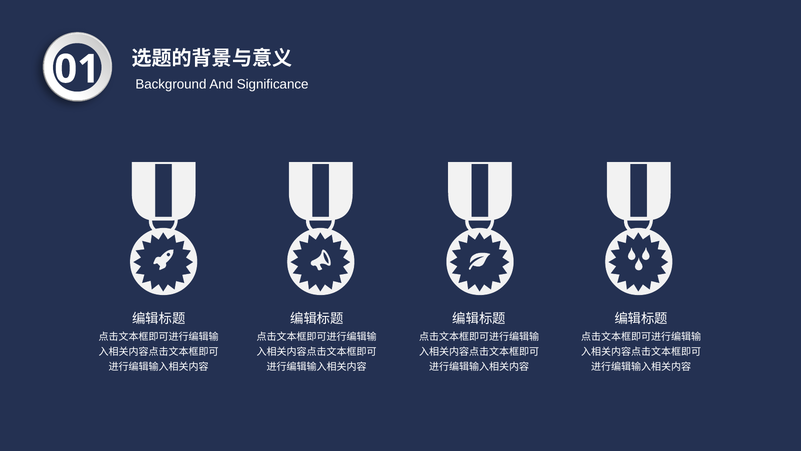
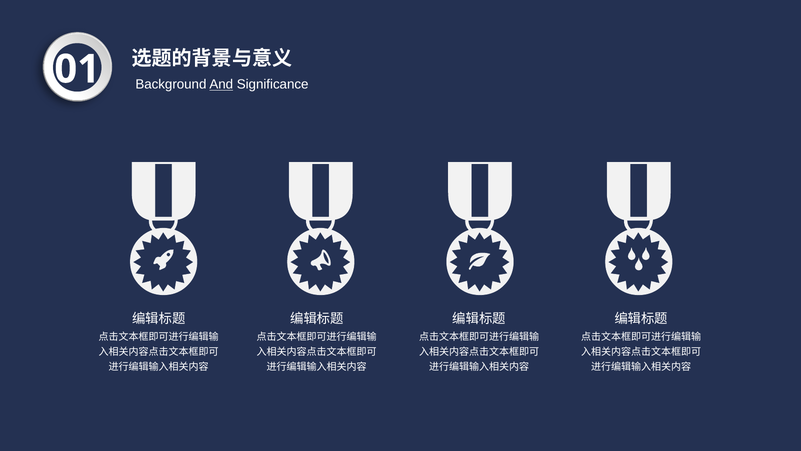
And underline: none -> present (221, 84)
